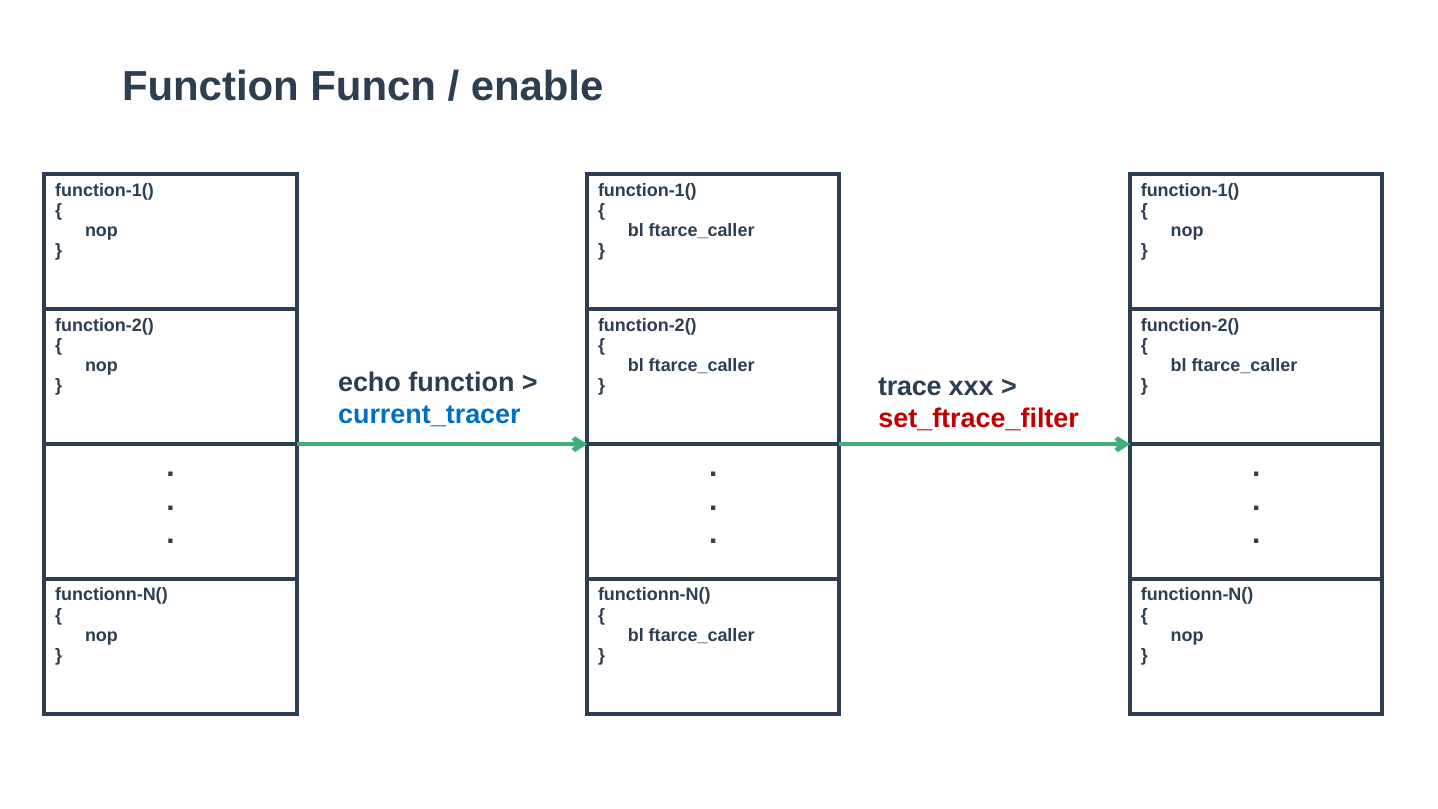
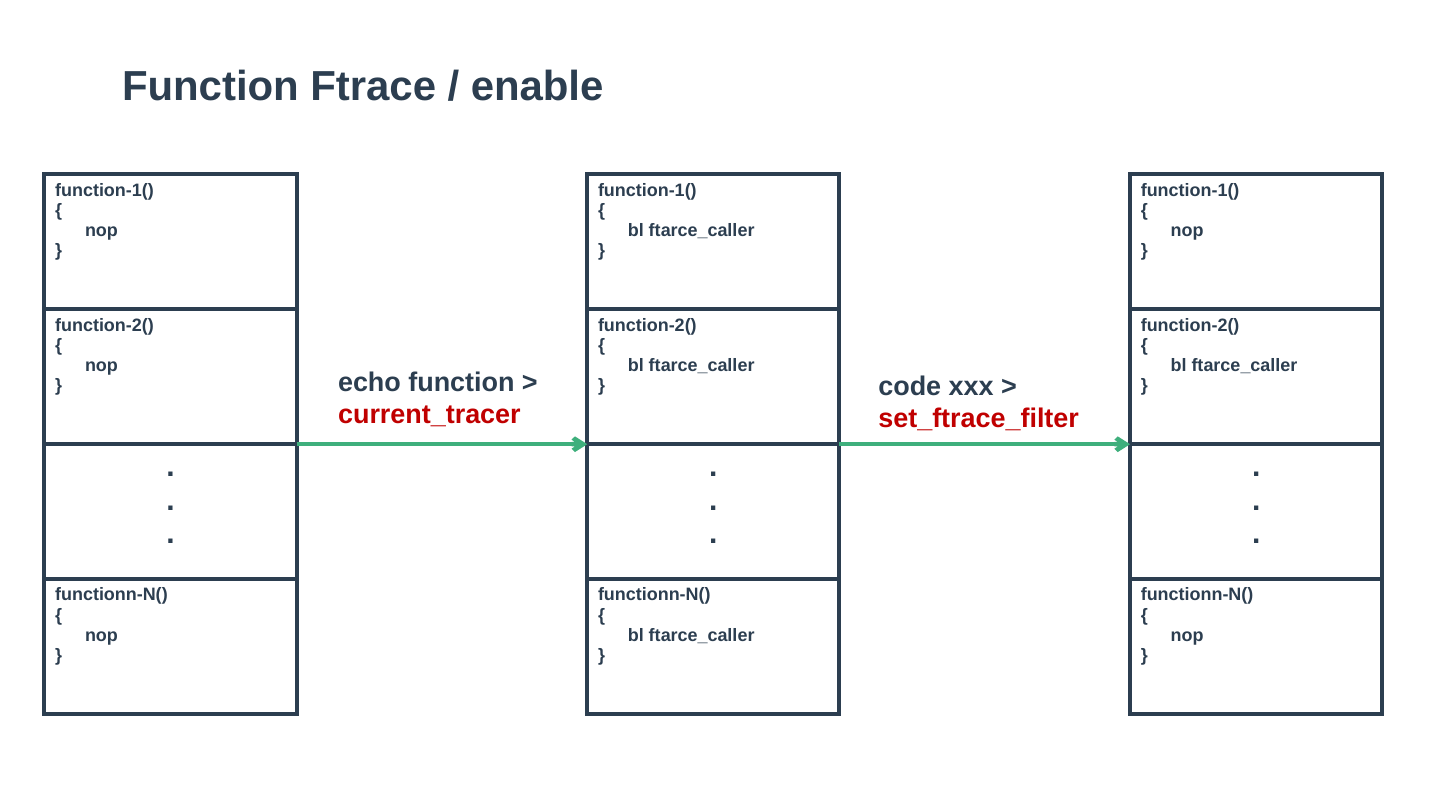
Funcn: Funcn -> Ftrace (373, 86)
trace: trace -> code (910, 387)
current_tracer colour: blue -> red (429, 415)
